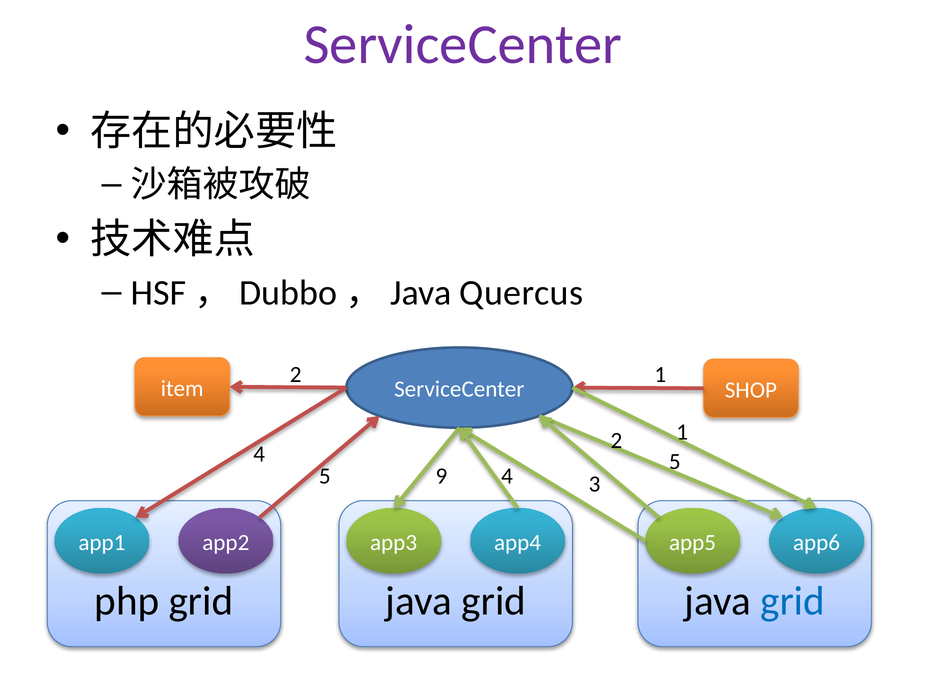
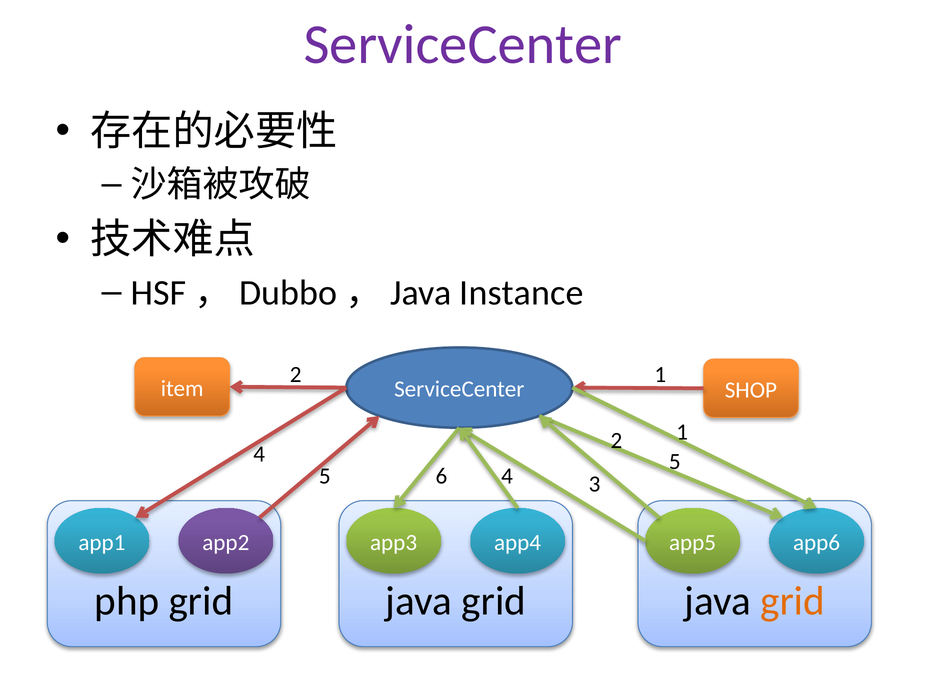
Quercus: Quercus -> Instance (522, 293)
9: 9 -> 6 (441, 476)
grid colour: blue -> orange (793, 601)
